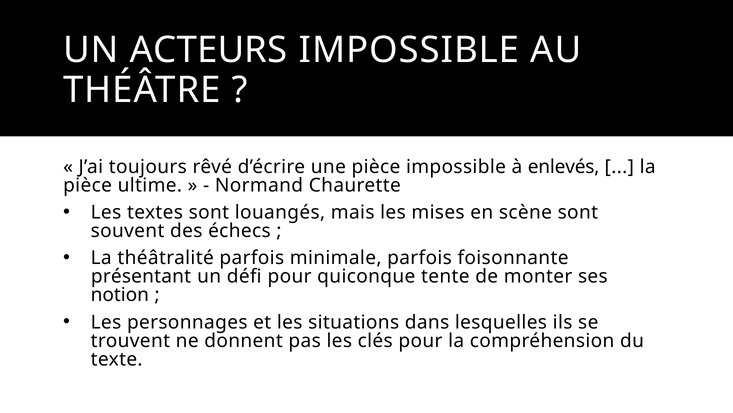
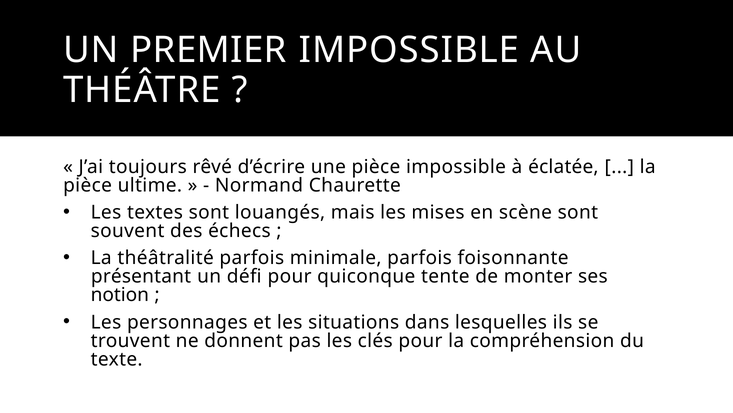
ACTEURS: ACTEURS -> PREMIER (209, 50)
enlevés: enlevés -> éclatée (563, 167)
